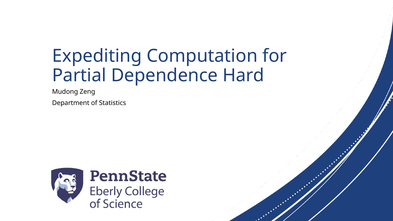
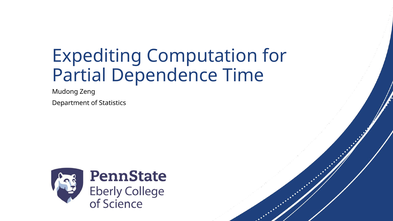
Hard: Hard -> Time (243, 76)
